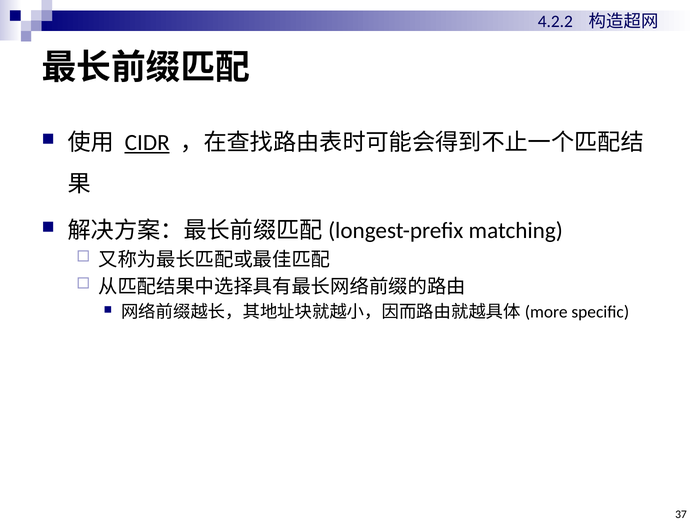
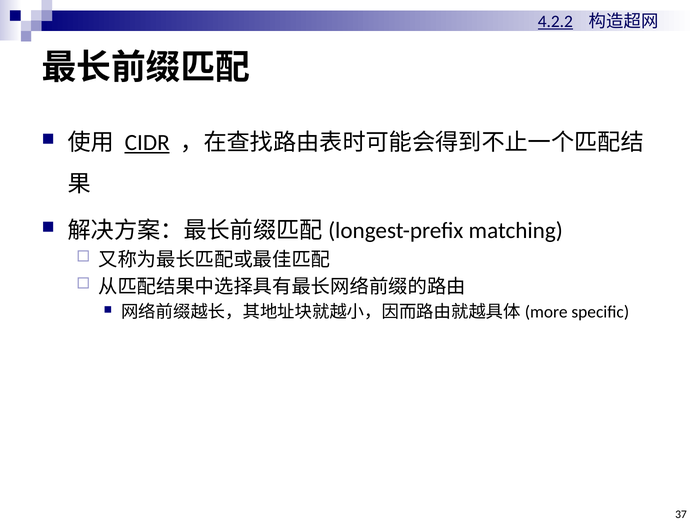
4.2.2 underline: none -> present (555, 22)
